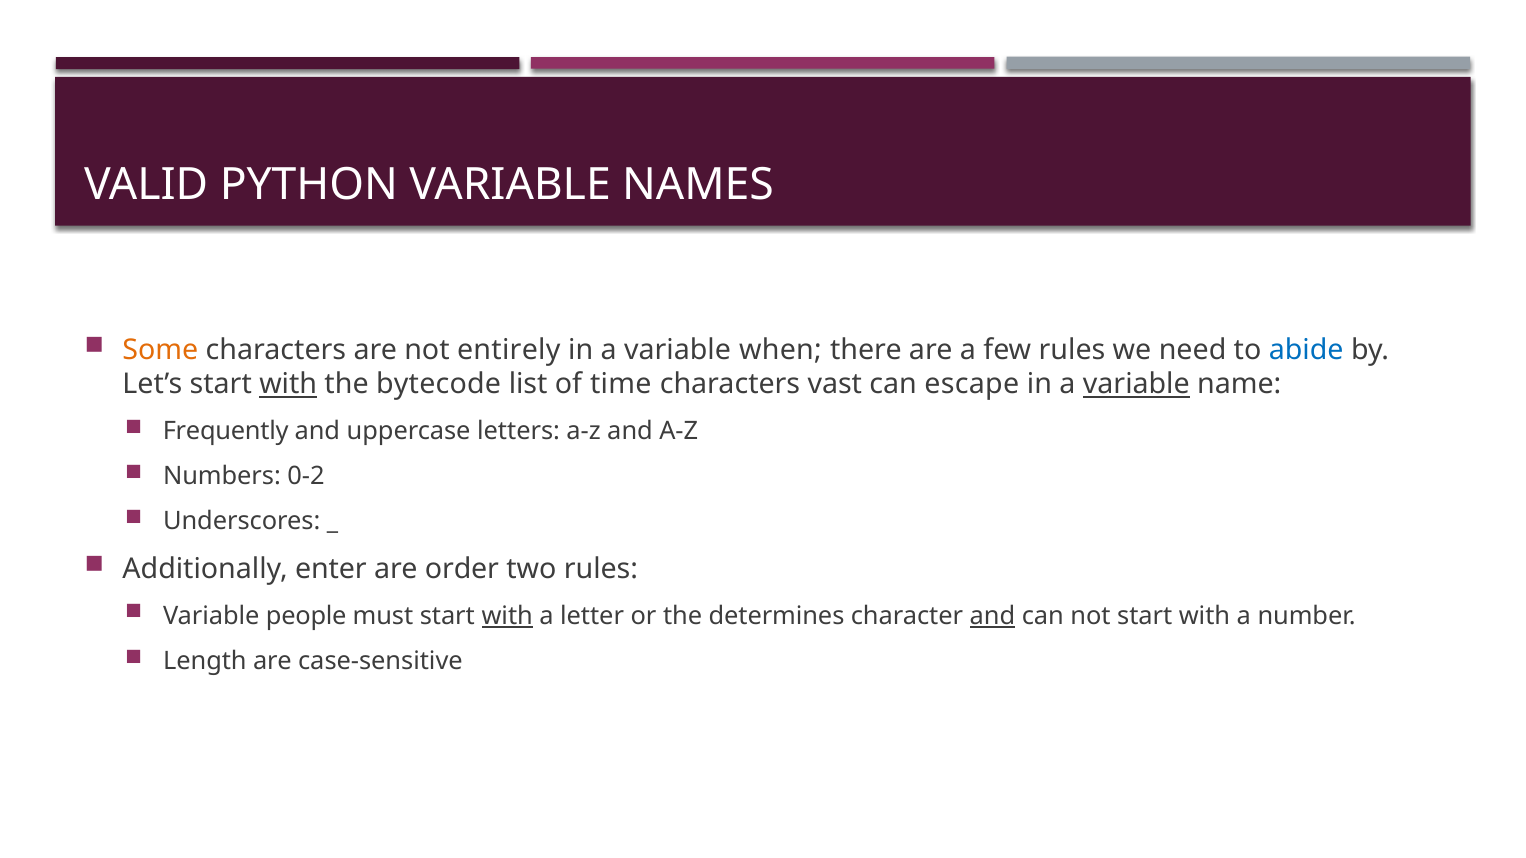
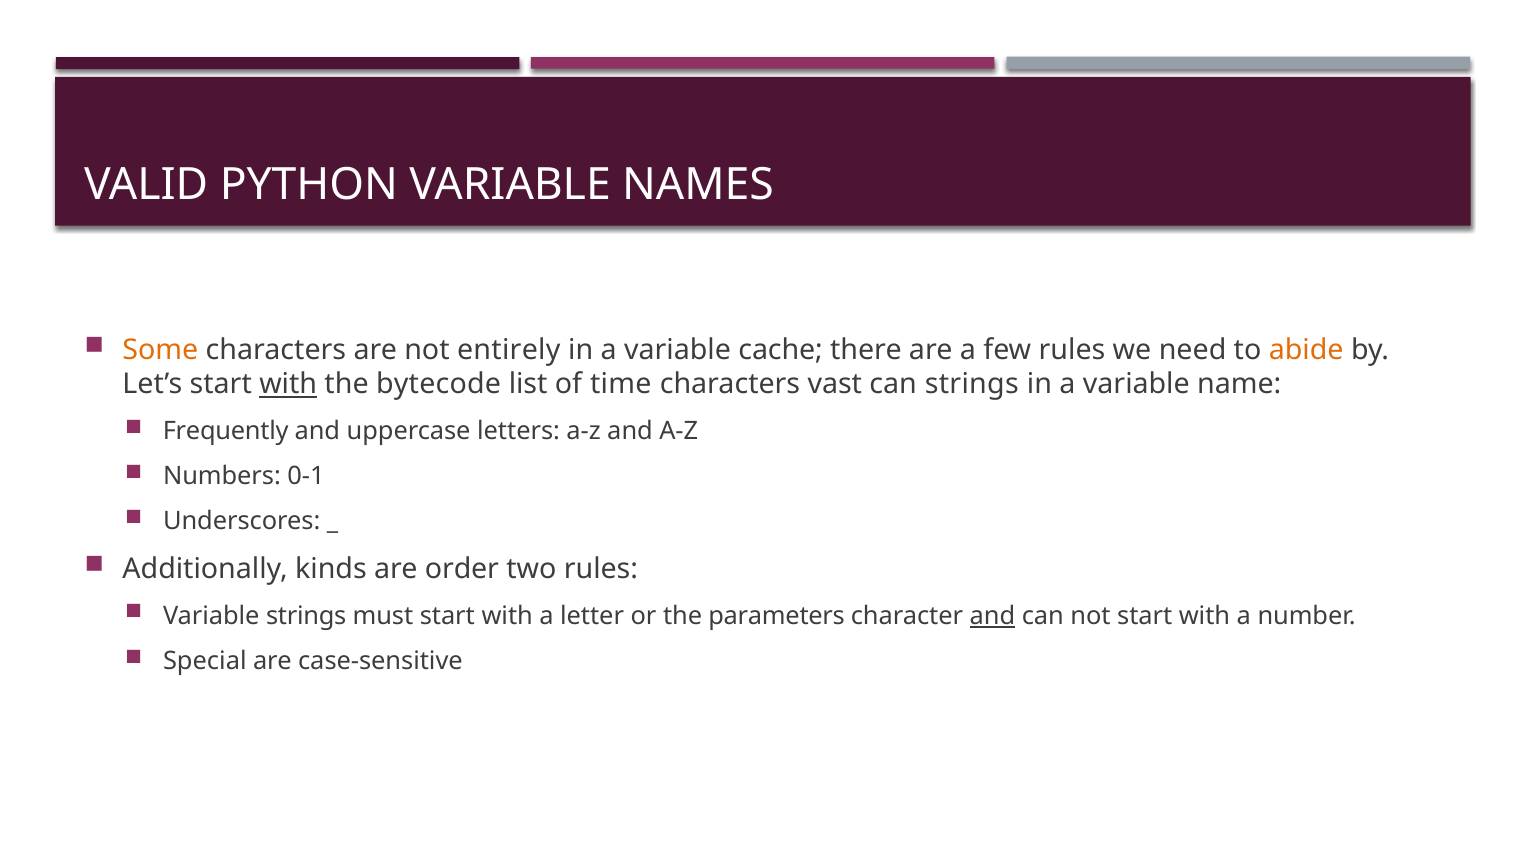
when: when -> cache (781, 350)
abide colour: blue -> orange (1306, 350)
can escape: escape -> strings (972, 385)
variable underline: present -> none (1136, 385)
0-2: 0-2 -> 0-1 (306, 477)
enter: enter -> kinds (331, 570)
Variable people: people -> strings (306, 616)
with underline: present -> none (507, 616)
determines: determines -> parameters (777, 616)
Length: Length -> Special (205, 662)
